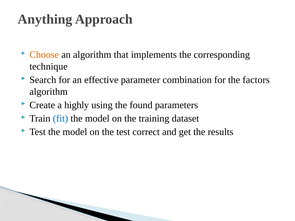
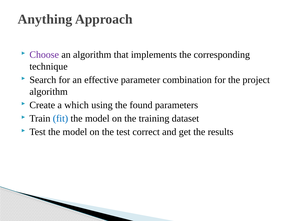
Choose colour: orange -> purple (44, 55)
factors: factors -> project (256, 80)
highly: highly -> which (77, 105)
